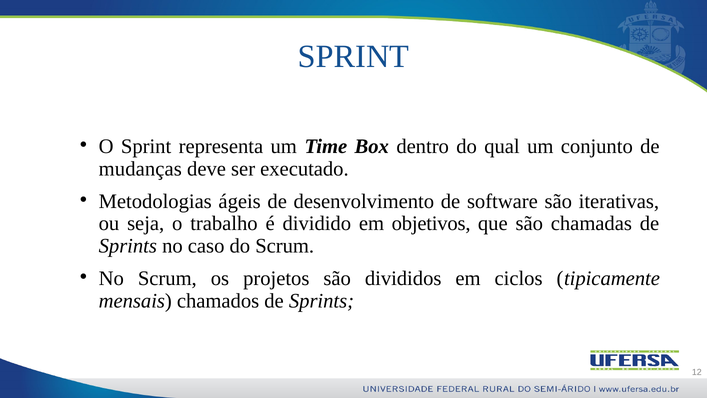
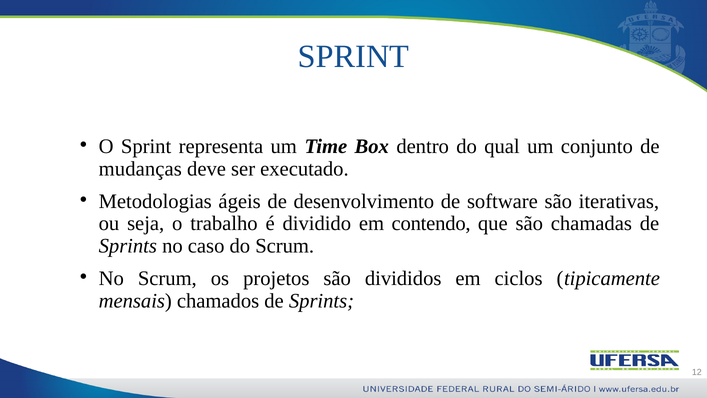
objetivos: objetivos -> contendo (431, 223)
